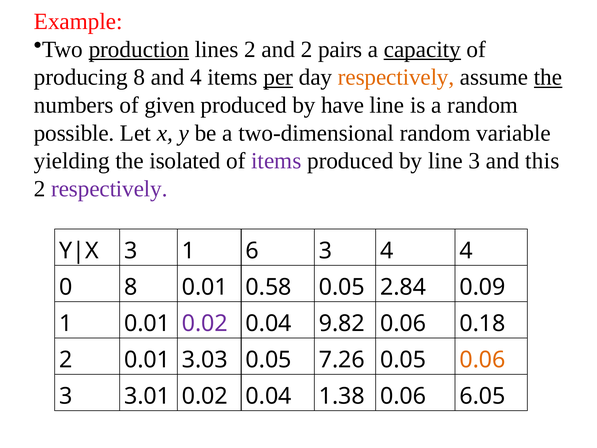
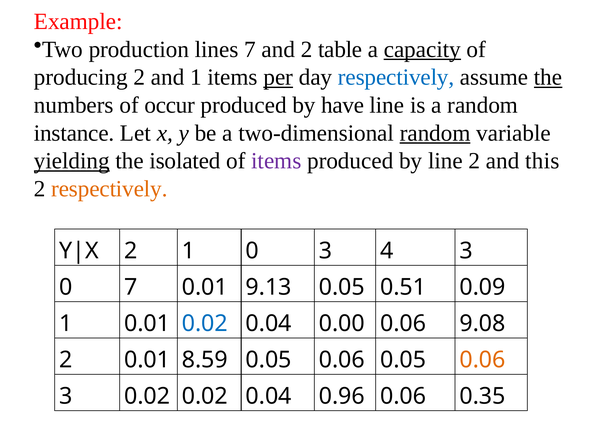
production underline: present -> none (139, 49)
lines 2: 2 -> 7 (250, 49)
pairs: pairs -> table (340, 49)
producing 8: 8 -> 2 (139, 77)
and 4: 4 -> 1 (196, 77)
respectively colour: orange -> blue (396, 77)
given: given -> occur (170, 105)
possible: possible -> instance (74, 133)
random underline: none -> present (435, 133)
yielding underline: none -> present (72, 161)
line 3: 3 -> 2 (474, 161)
respectively colour: purple -> orange (109, 189)
3: 3 -> 2 (131, 251)
1 6: 6 -> 0 (252, 251)
4 4: 4 -> 3 (466, 251)
0 8: 8 -> 7 (131, 287)
0.58: 0.58 -> 9.13 (269, 287)
2.84: 2.84 -> 0.51 (403, 287)
0.02 colour: purple -> blue (205, 323)
9.82: 9.82 -> 0.00 (342, 323)
0.18: 0.18 -> 9.08 (483, 323)
3.03: 3.03 -> 8.59 (205, 360)
7.26: 7.26 -> 0.06 (342, 360)
3 3.01: 3.01 -> 0.02 (147, 396)
1.38: 1.38 -> 0.96 (342, 396)
6.05: 6.05 -> 0.35 (483, 396)
